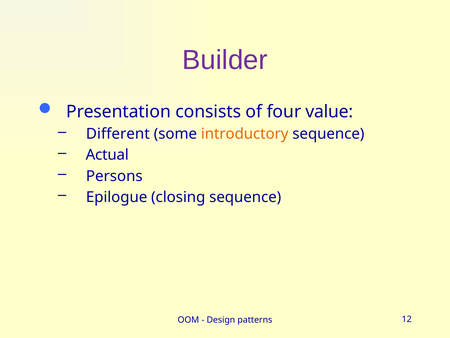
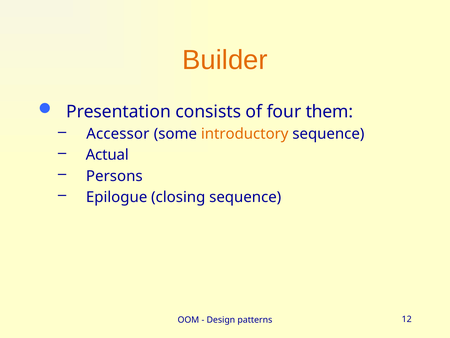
Builder colour: purple -> orange (225, 60)
value: value -> them (329, 111)
Different: Different -> Accessor (118, 134)
